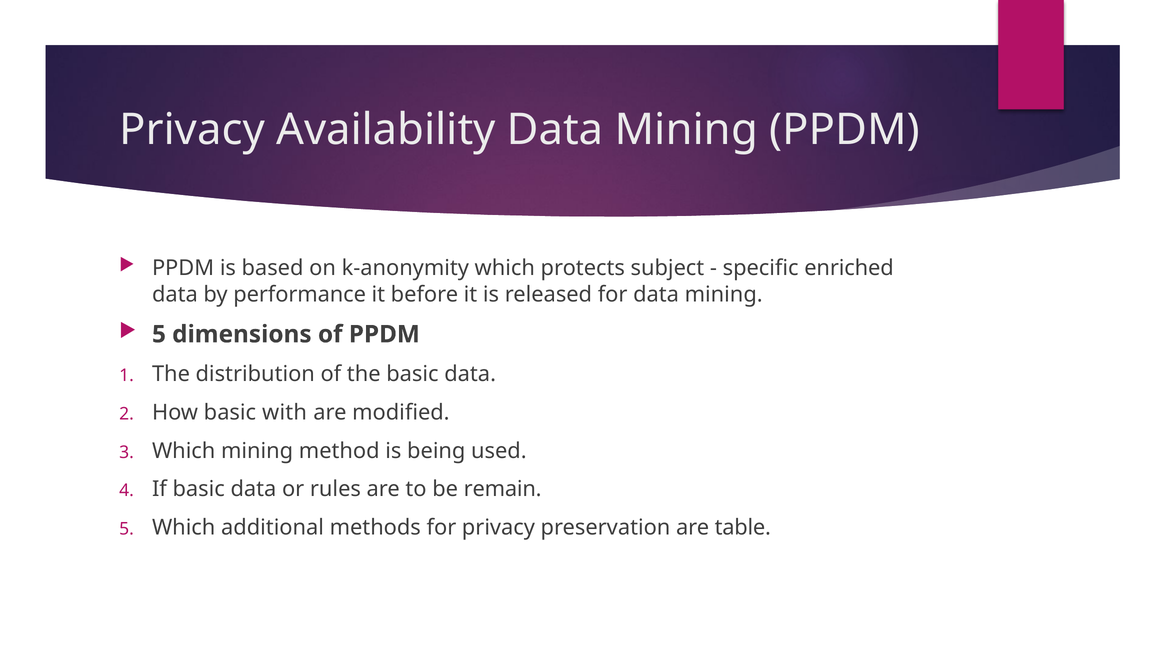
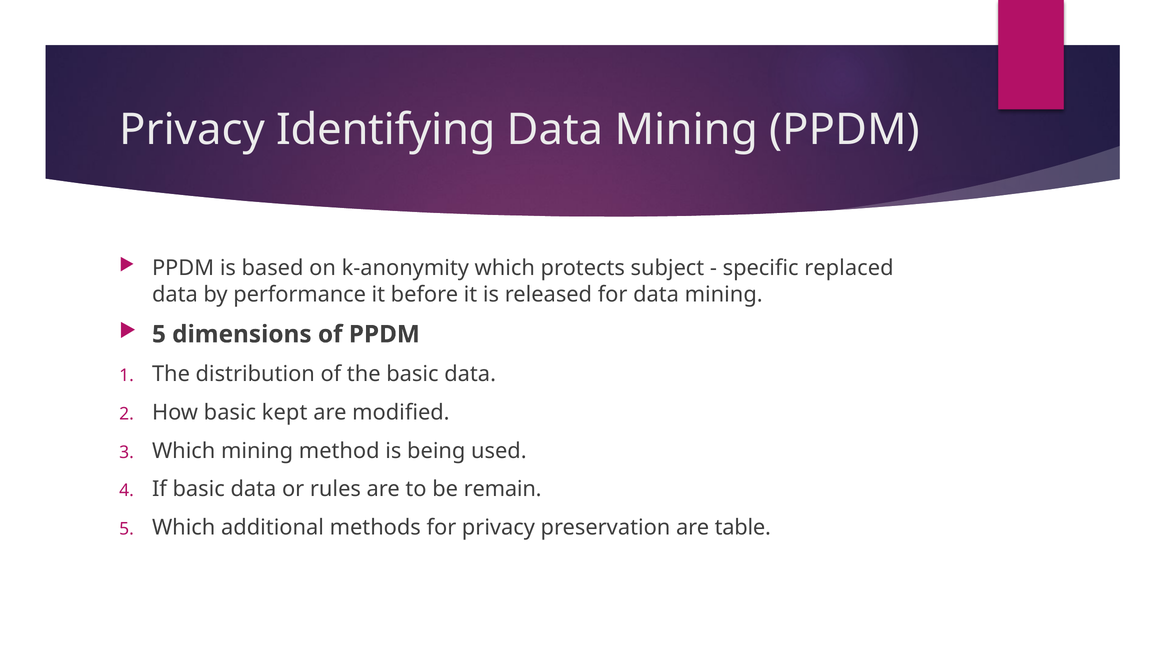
Availability: Availability -> Identifying (386, 130)
enriched: enriched -> replaced (849, 268)
with: with -> kept (285, 412)
